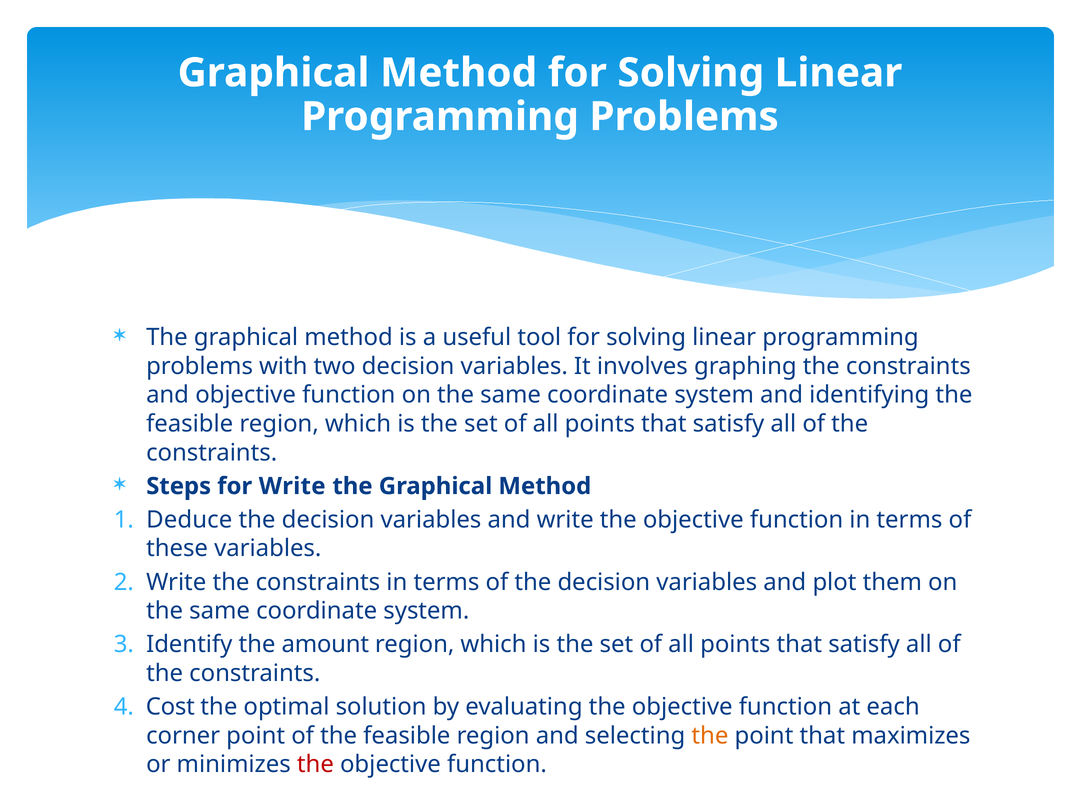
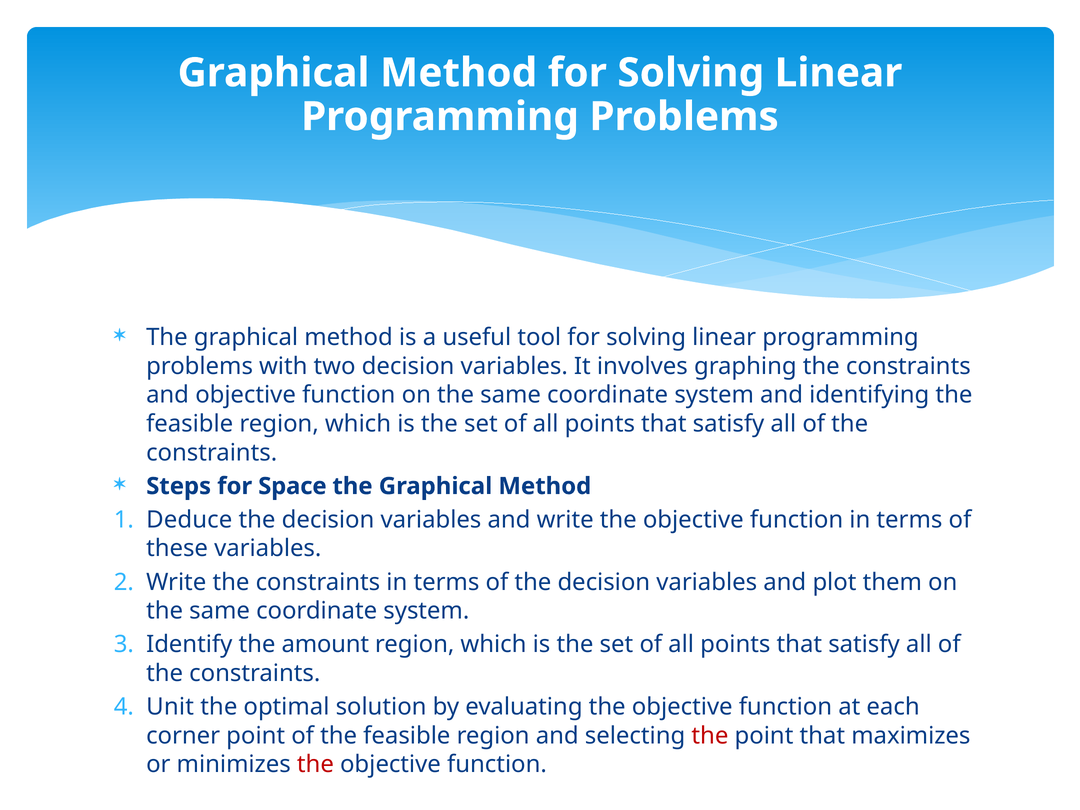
for Write: Write -> Space (292, 486)
Cost: Cost -> Unit (170, 707)
the colour: orange -> red (710, 736)
